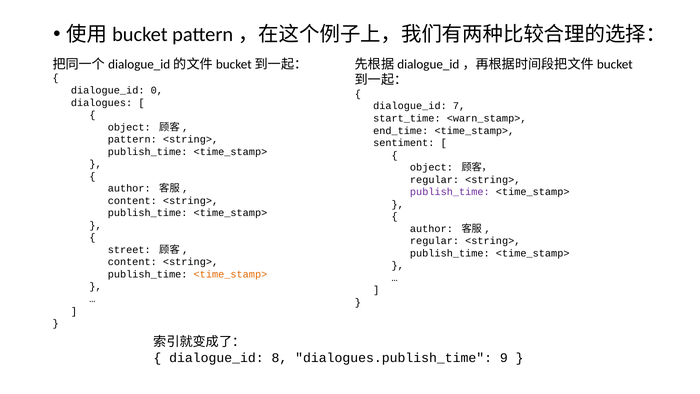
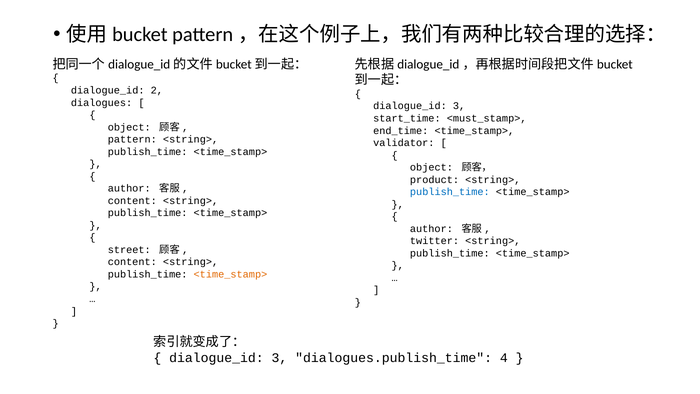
0: 0 -> 2 (157, 90)
7: 7 -> 3 (459, 106)
<warn_stamp>: <warn_stamp> -> <must_stamp> (487, 118)
sentiment: sentiment -> validator (404, 143)
regular: regular -> product (435, 180)
publish_time colour: purple -> blue (450, 192)
regular: regular -> twitter (435, 241)
8: 8 -> 3 (279, 357)
9: 9 -> 4 (504, 357)
